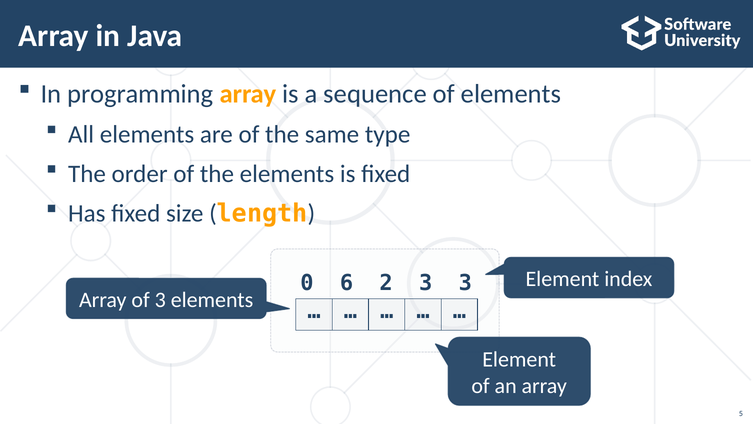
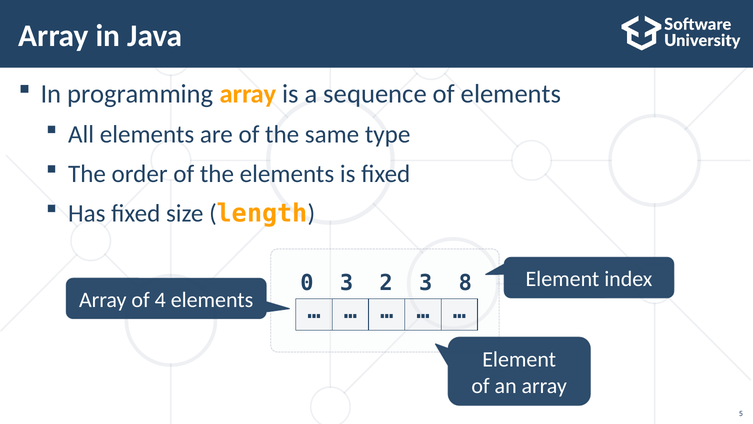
0 6: 6 -> 3 (346, 283)
3 3: 3 -> 8 (465, 283)
of 3: 3 -> 4 (160, 300)
